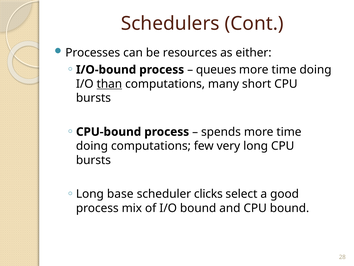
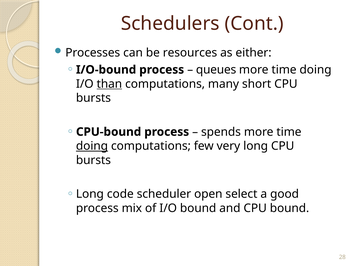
doing underline: none -> present (92, 146)
base: base -> code (120, 194)
clicks: clicks -> open (208, 194)
